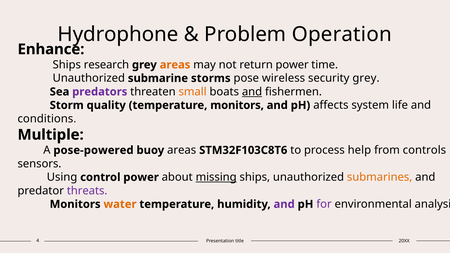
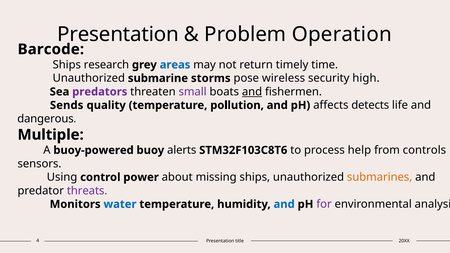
Hydrophone: Hydrophone -> Presentation (118, 34)
Enhance: Enhance -> Barcode (51, 49)
areas colour: orange -> blue (175, 65)
return power: power -> timely (292, 65)
security grey: grey -> high (366, 78)
small colour: orange -> purple (193, 92)
Storm: Storm -> Sends (67, 105)
temperature monitors: monitors -> pollution (237, 105)
system: system -> detects (370, 105)
conditions: conditions -> dangerous (45, 119)
pose-powered: pose-powered -> buoy-powered (94, 150)
buoy areas: areas -> alerts (182, 150)
missing underline: present -> none (216, 177)
water colour: orange -> blue (120, 204)
and colour: purple -> blue (284, 204)
